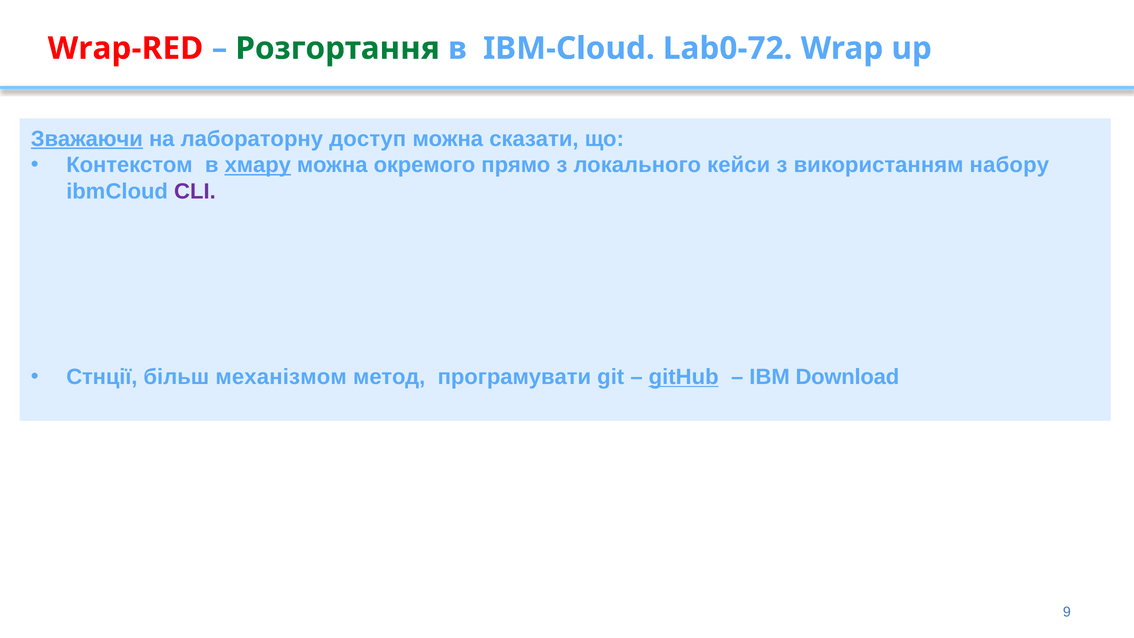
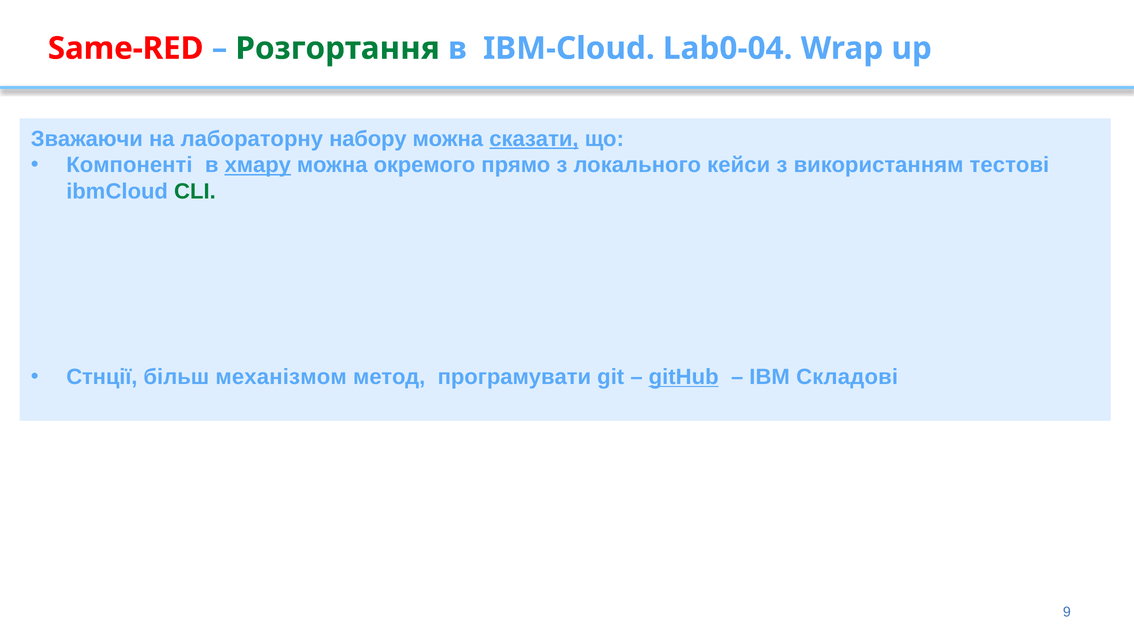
Wrap-RED: Wrap-RED -> Same-RED (126, 48)
Lab0-72: Lab0-72 -> Lab0-04 (728, 48)
Зважаючи underline: present -> none (87, 139)
доступ: доступ -> набору (368, 139)
сказати underline: none -> present (534, 139)
Контекстом: Контекстом -> Компоненті (129, 165)
набору: набору -> тестові (1009, 165)
CLI colour: purple -> green (195, 192)
Download: Download -> Складові (847, 377)
